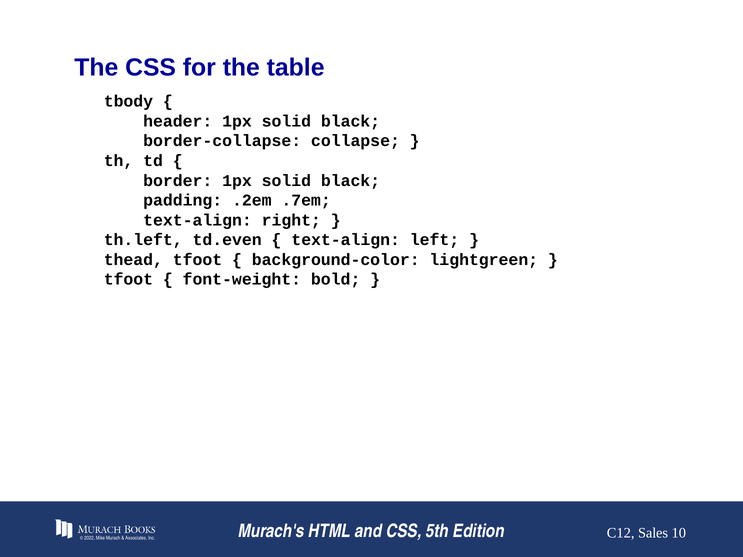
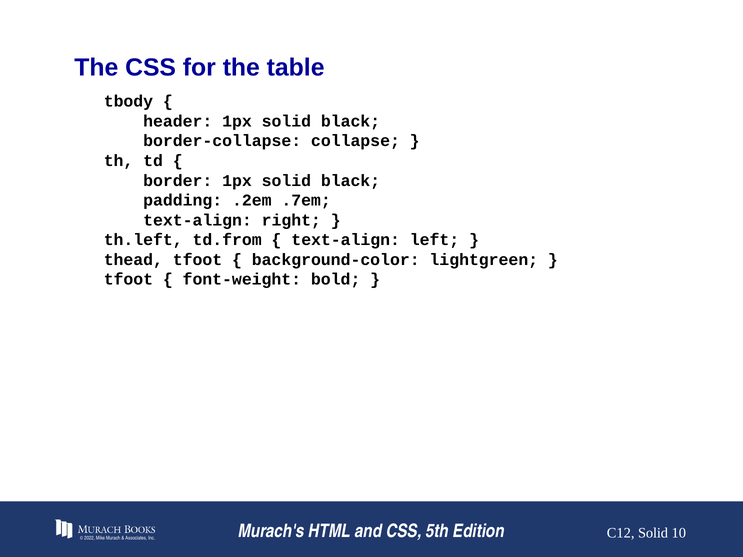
td.even: td.even -> td.from (227, 240)
C12 Sales: Sales -> Solid (653, 533)
